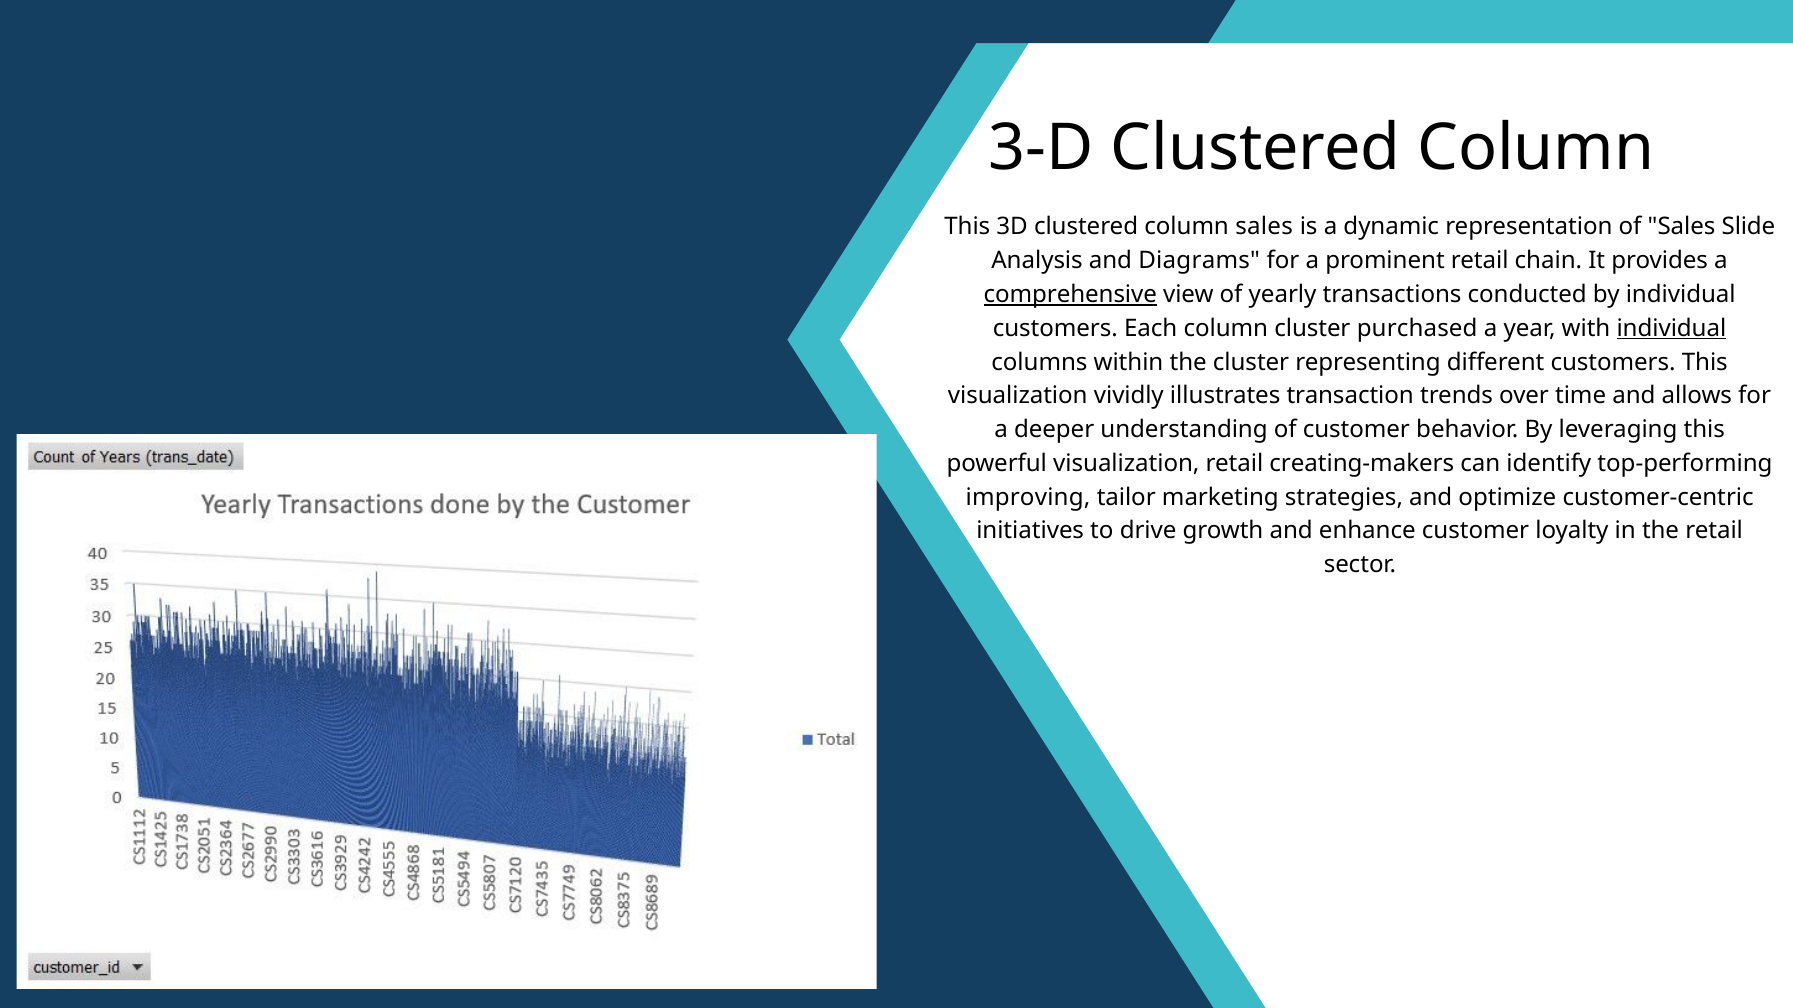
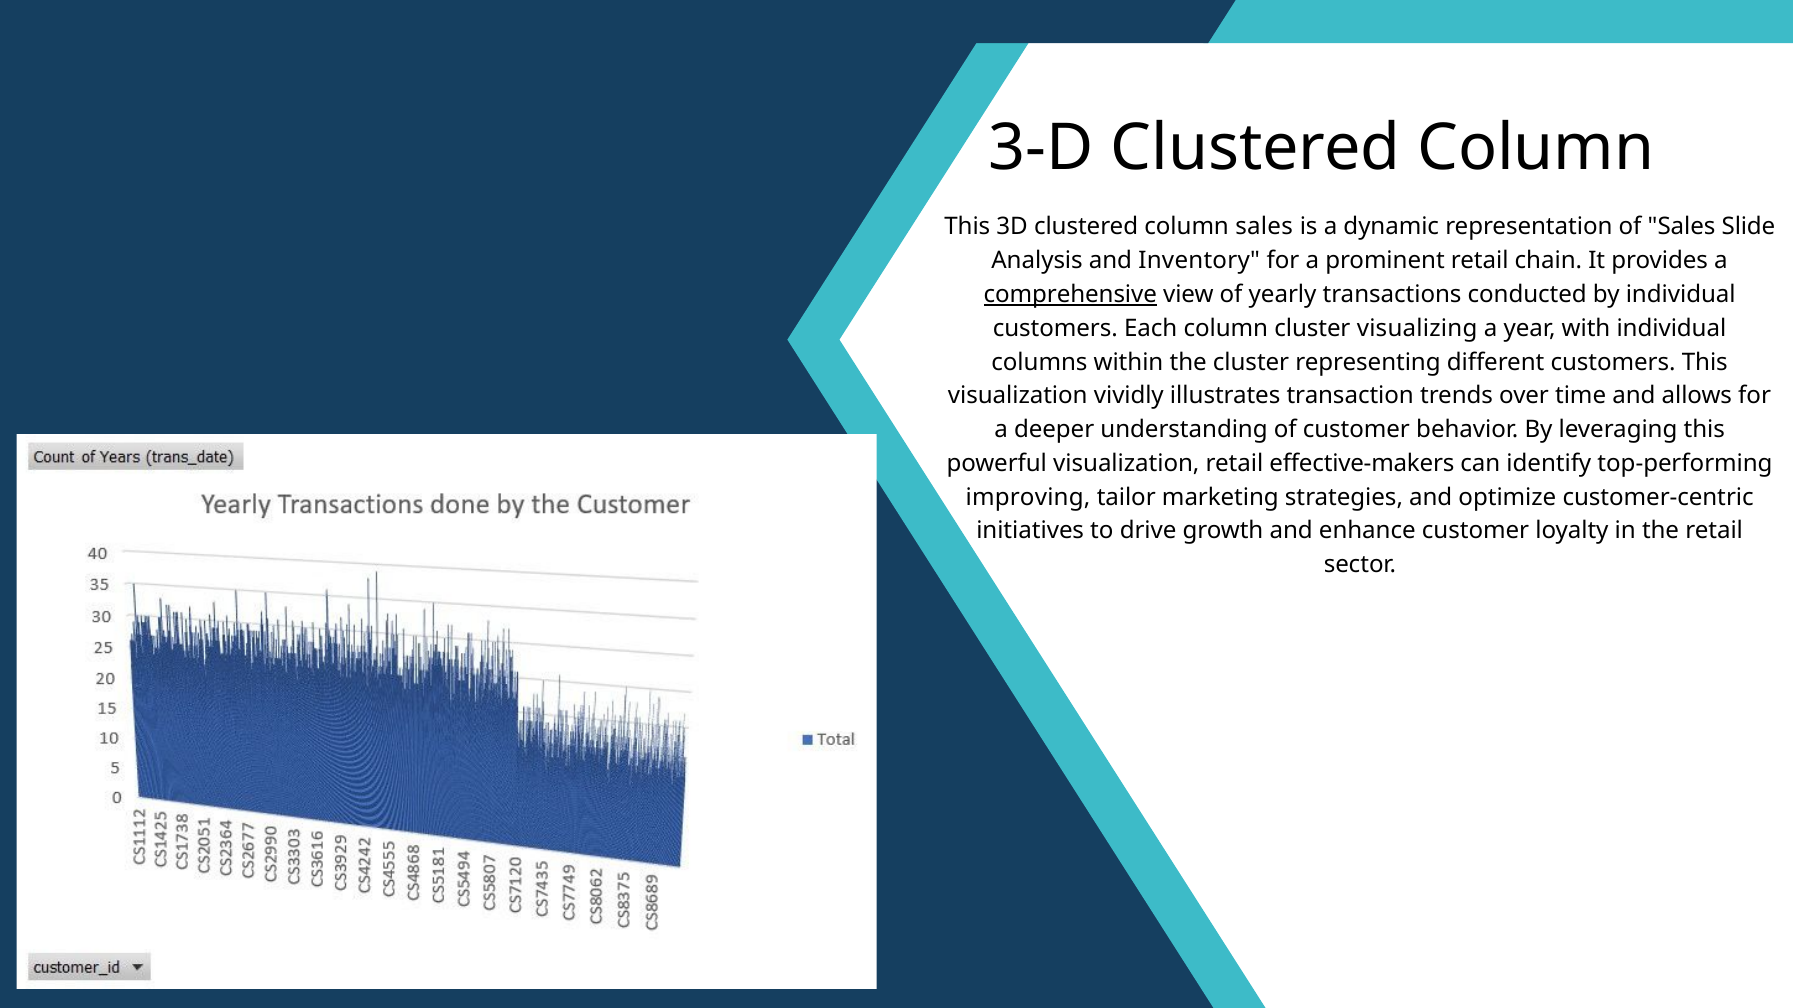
Diagrams: Diagrams -> Inventory (1199, 261)
purchased: purchased -> visualizing (1417, 328)
individual underline: present -> none (1671, 328)
creating-makers: creating-makers -> effective-makers (1362, 464)
